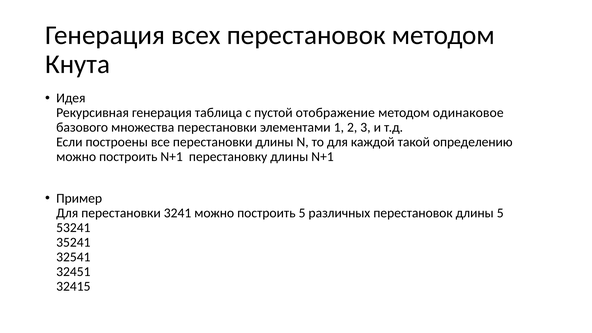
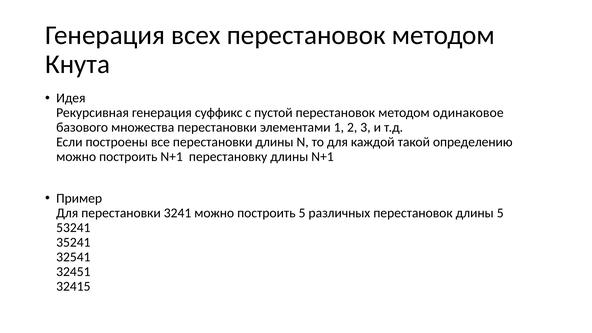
таблица: таблица -> суффикс (219, 113)
пустой отображение: отображение -> перестановок (335, 113)
